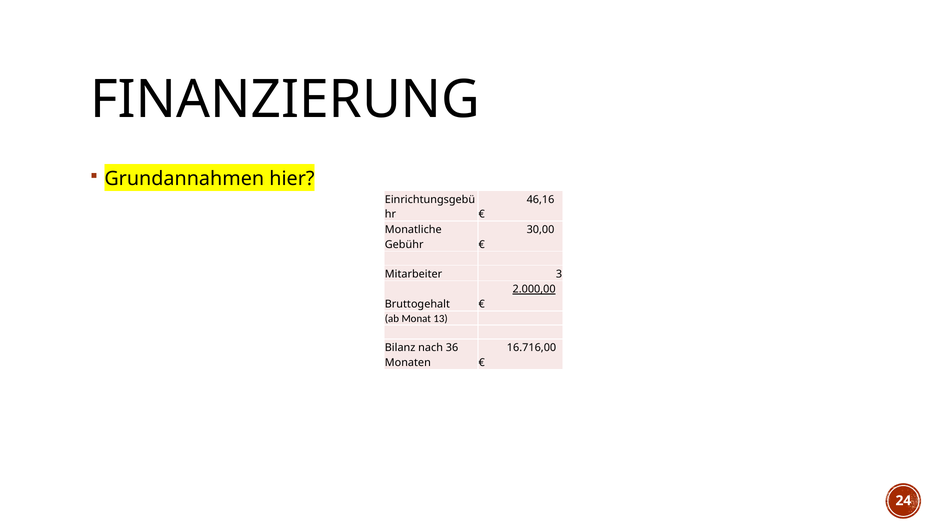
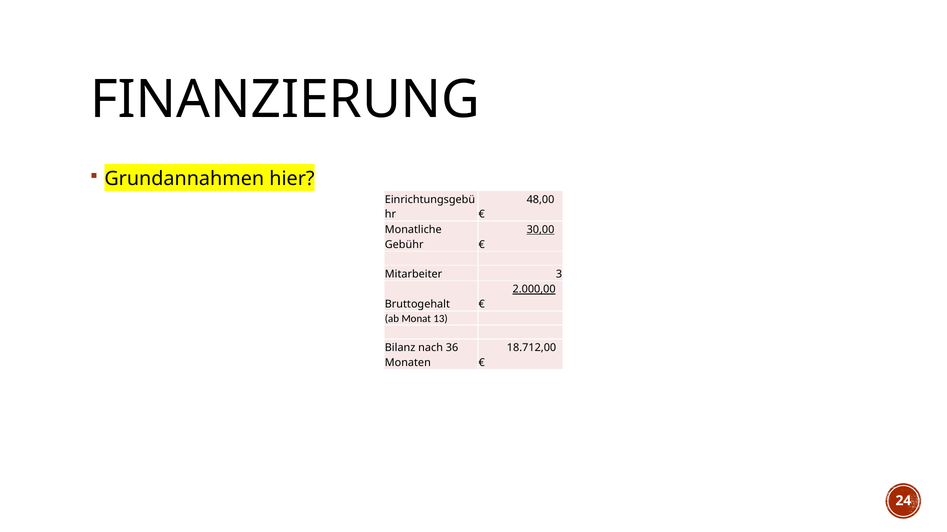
46,16: 46,16 -> 48,00 (540, 200)
30,00 underline: none -> present (540, 230)
16.716,00: 16.716,00 -> 18.712,00 (532, 348)
